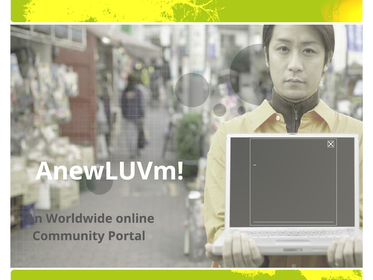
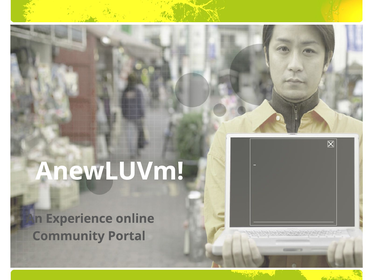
Worldwide: Worldwide -> Experience (79, 218)
